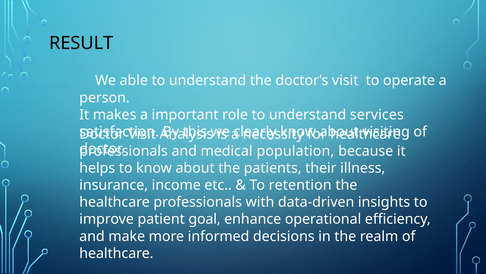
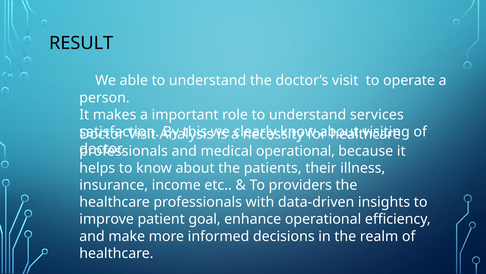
medical population: population -> operational (296, 151)
retention: retention -> providers (300, 185)
